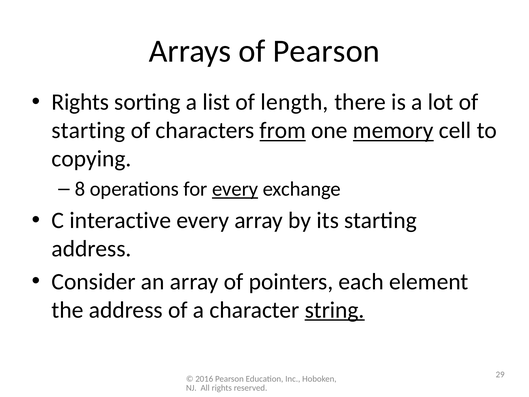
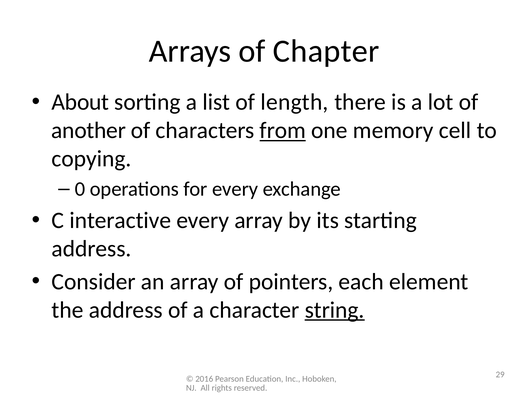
of Pearson: Pearson -> Chapter (326, 51)
Rights: Rights -> About (80, 102)
starting: starting -> another (89, 130)
memory underline: present -> none (393, 130)
8: 8 -> 0 (80, 189)
every underline: present -> none (235, 189)
